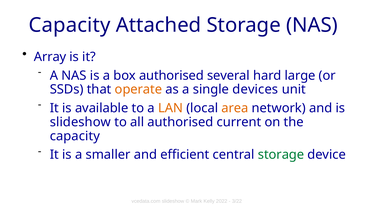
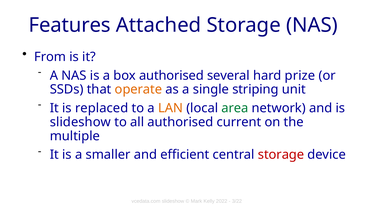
Capacity: Capacity -> Features (70, 25)
Array: Array -> From (50, 57)
large: large -> prize (300, 76)
devices: devices -> striping (255, 90)
available: available -> replaced (102, 108)
area colour: orange -> green (235, 108)
capacity: capacity -> multiple (75, 136)
storage colour: green -> red (281, 155)
